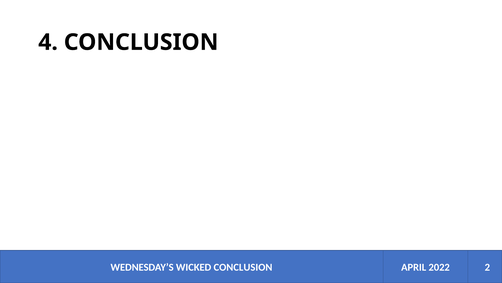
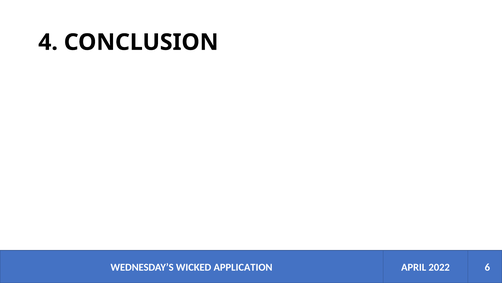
WICKED CONCLUSION: CONCLUSION -> APPLICATION (243, 267)
2: 2 -> 6 (487, 267)
